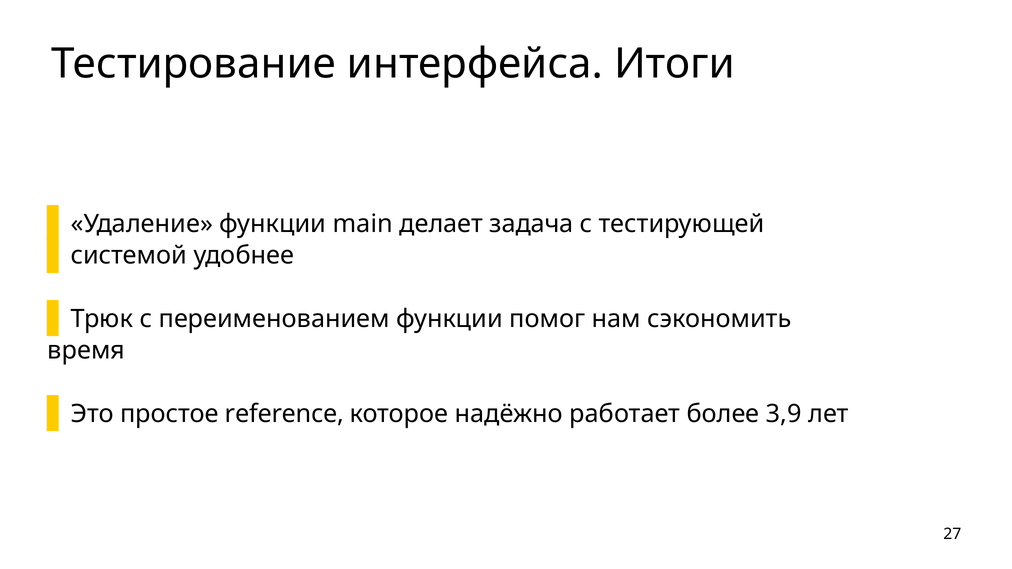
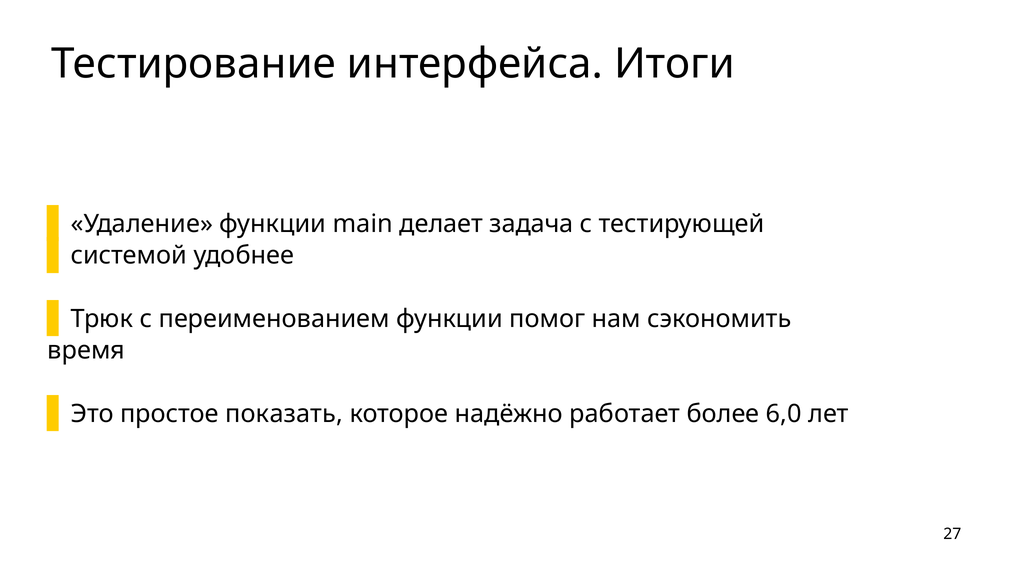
reference: reference -> показать (284, 414)
3,9: 3,9 -> 6,0 (784, 414)
